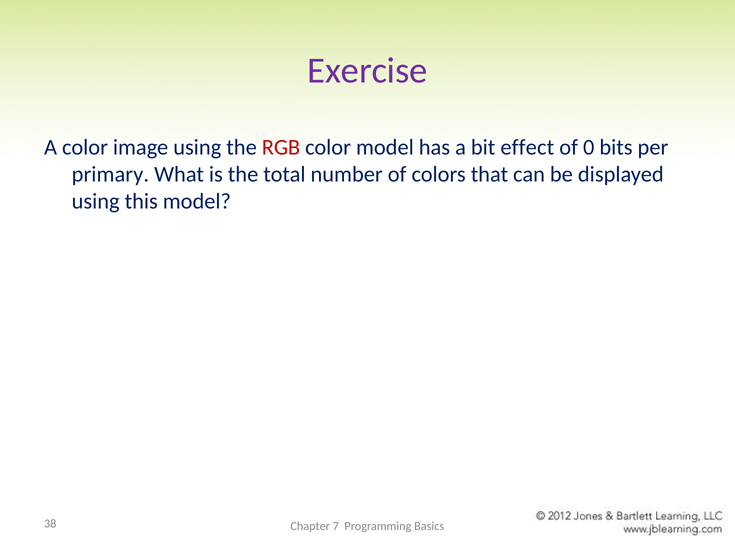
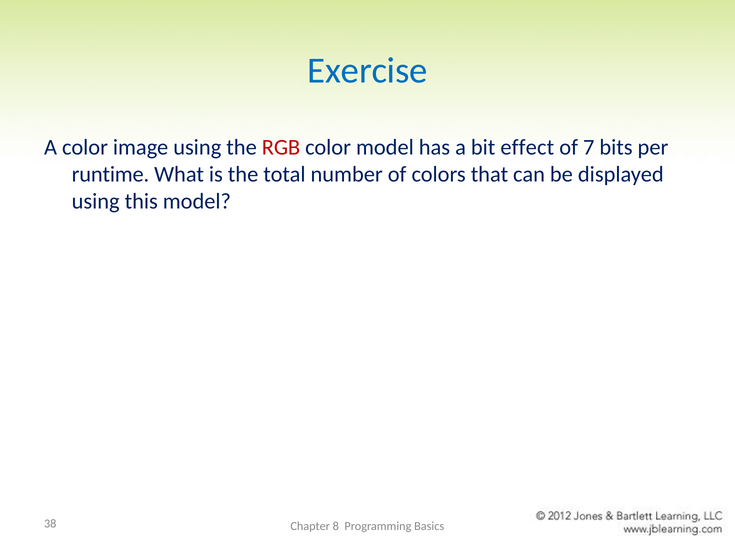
Exercise colour: purple -> blue (368, 71)
0: 0 -> 7 (589, 147)
primary: primary -> runtime (110, 174)
7: 7 -> 8 (336, 526)
